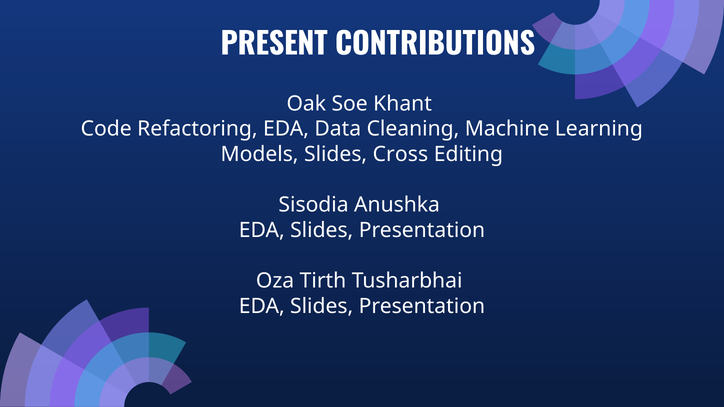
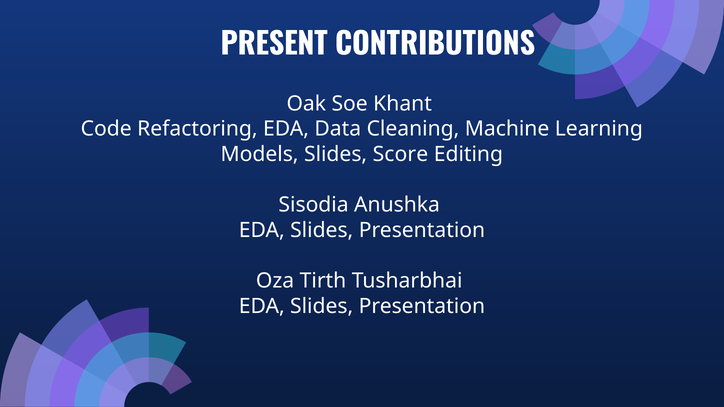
Cross: Cross -> Score (400, 154)
